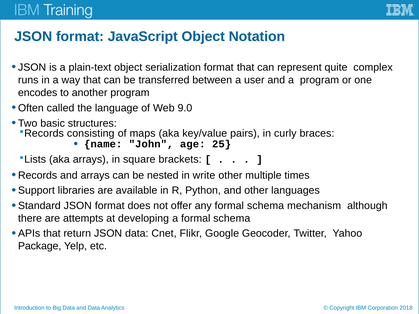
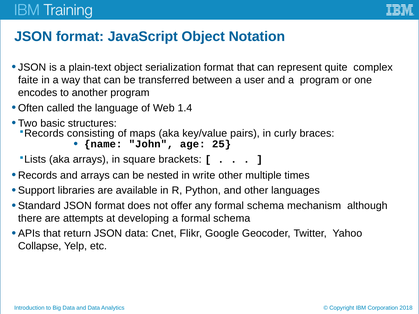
runs: runs -> faite (28, 80)
9.0: 9.0 -> 1.4 (185, 108)
Package: Package -> Collapse (40, 246)
